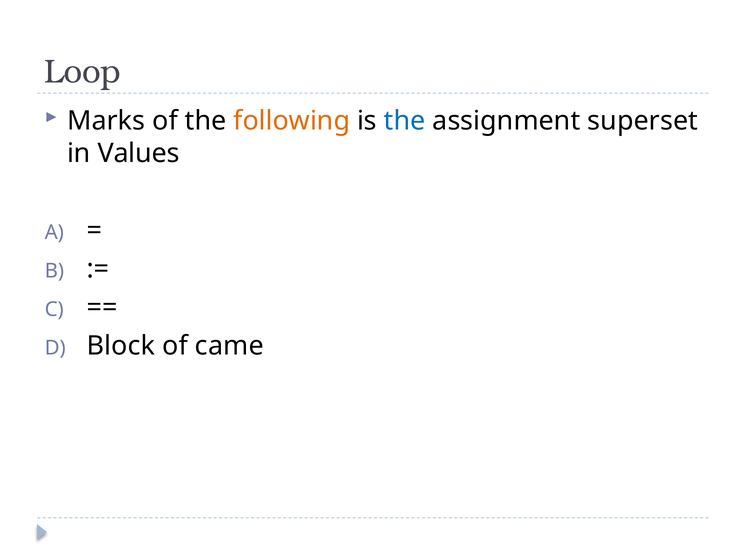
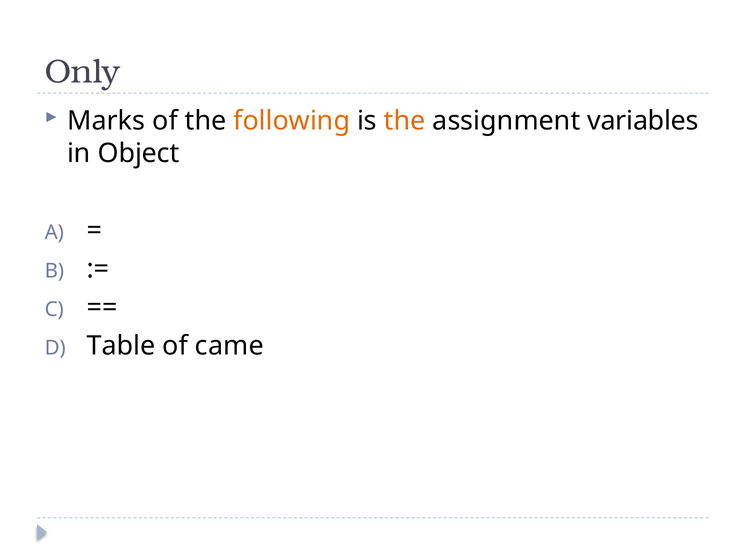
Loop: Loop -> Only (83, 72)
the colour: blue -> orange (405, 121)
superset: superset -> variables (643, 121)
Values: Values -> Object (139, 153)
Block: Block -> Table (121, 346)
